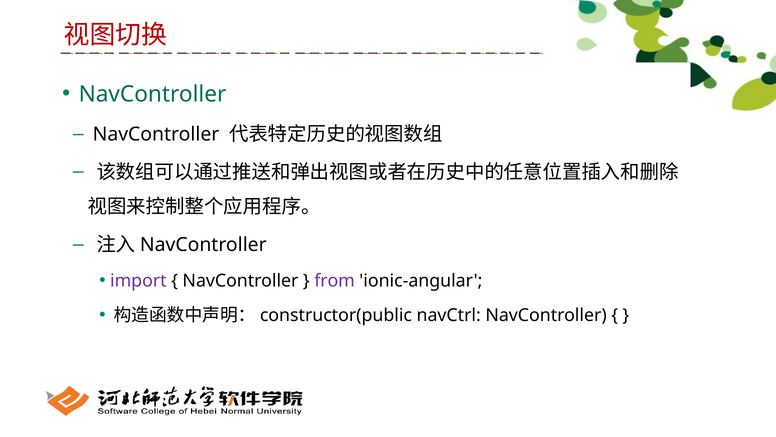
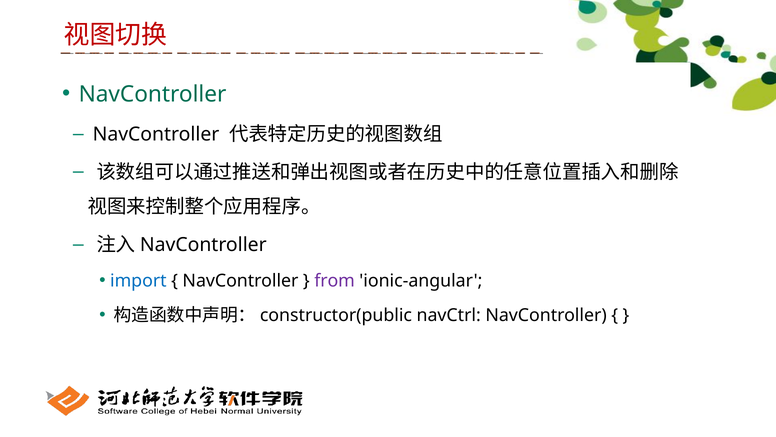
import colour: purple -> blue (138, 280)
